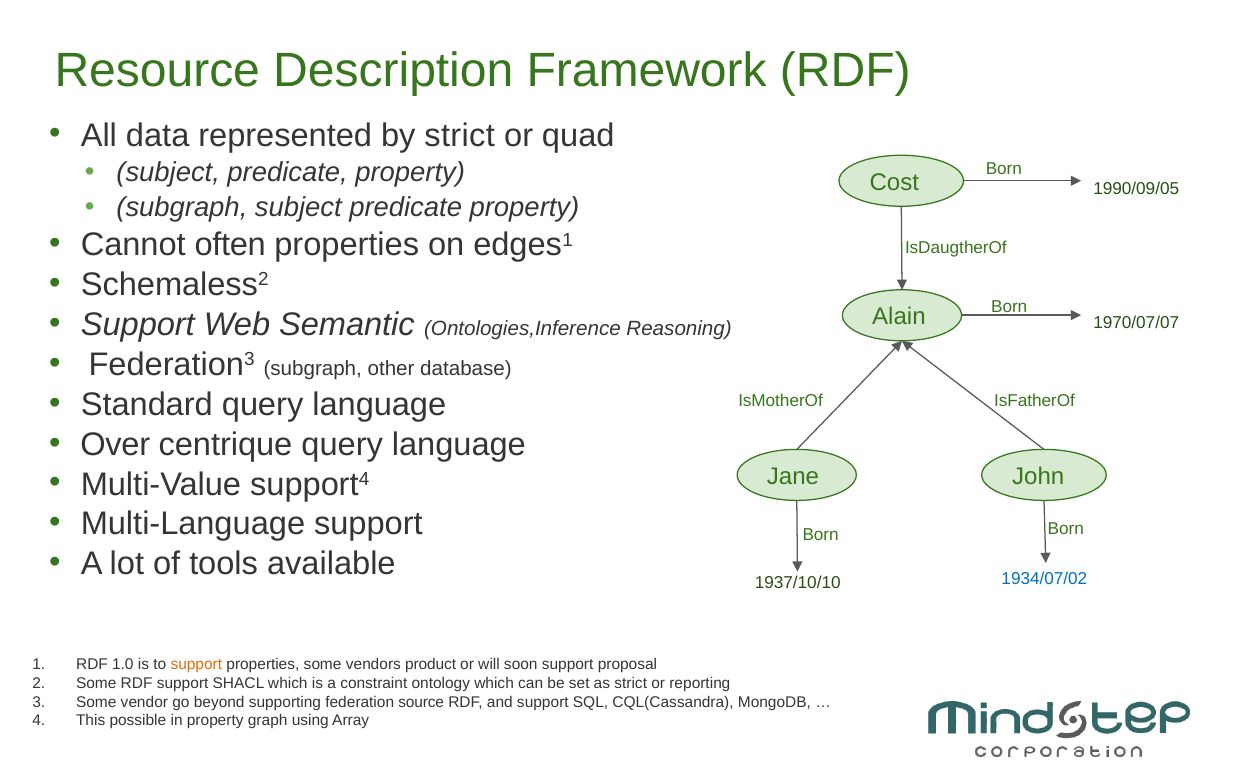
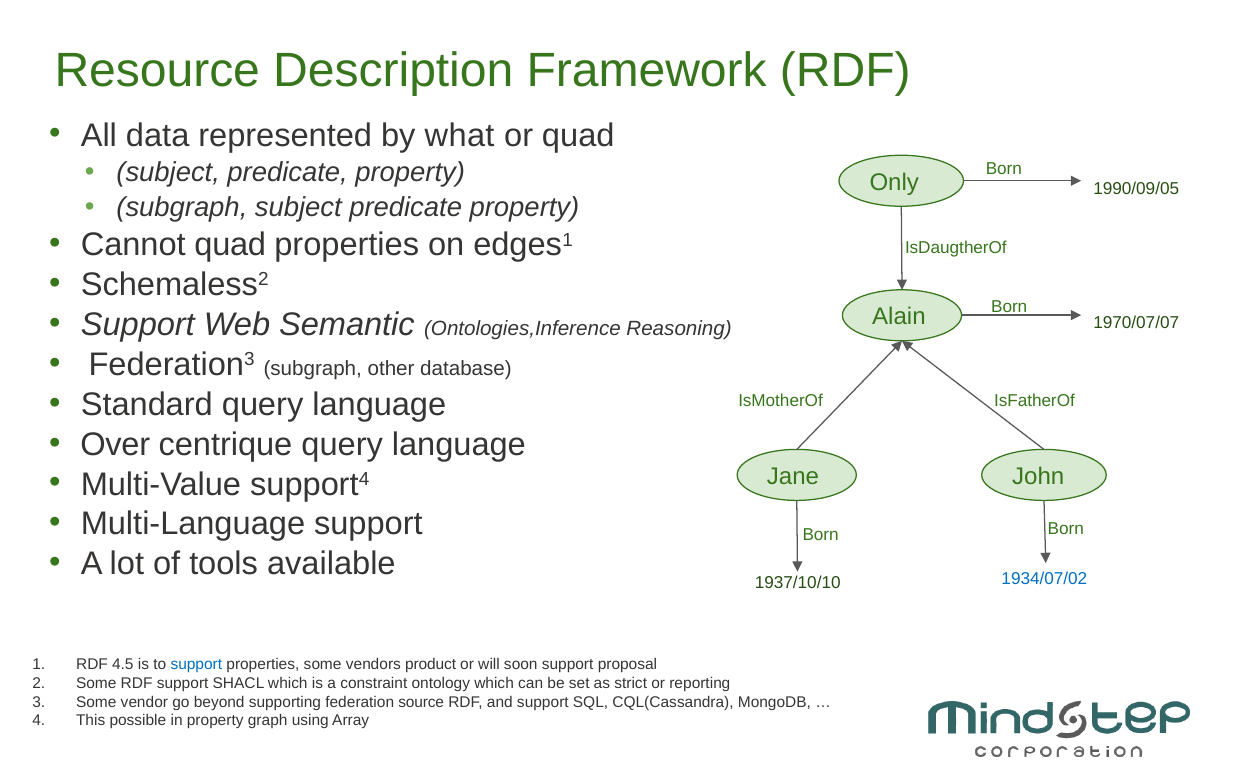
by strict: strict -> what (460, 135)
Cost: Cost -> Only (894, 182)
Cannot often: often -> quad (230, 245)
1.0: 1.0 -> 4.5 (123, 665)
support colour: orange -> blue (196, 665)
